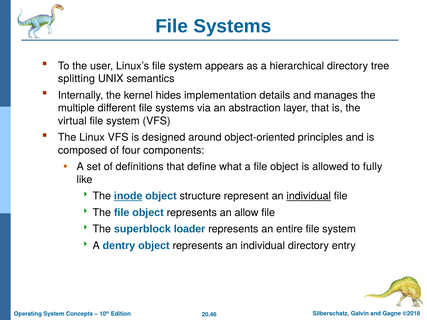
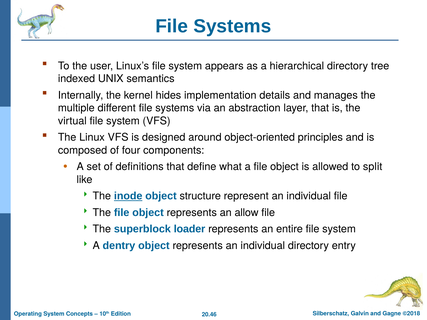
splitting: splitting -> indexed (77, 79)
fully: fully -> split (373, 167)
individual underline: present -> none (309, 196)
